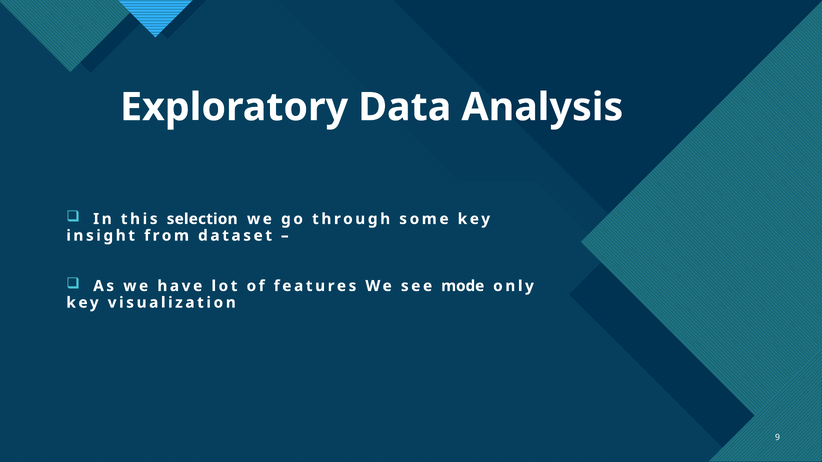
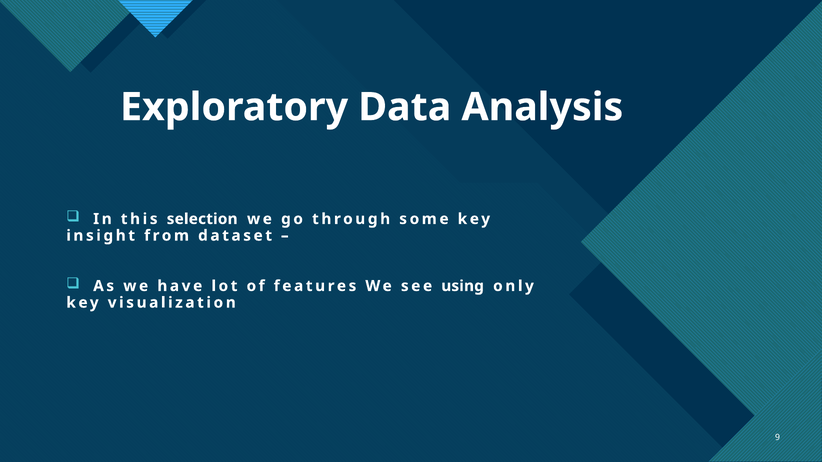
mode: mode -> using (463, 286)
